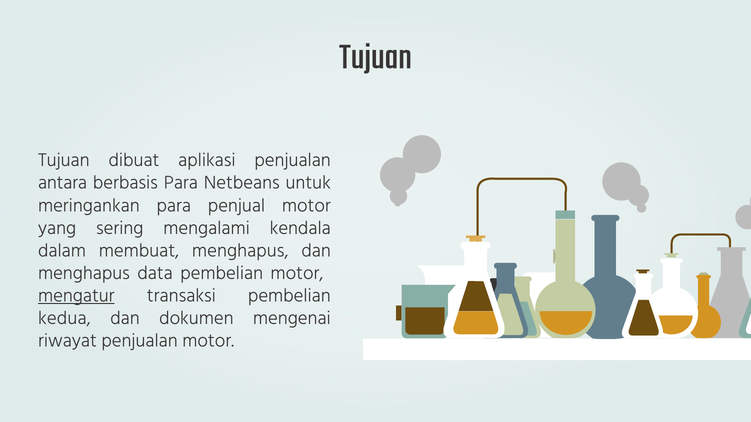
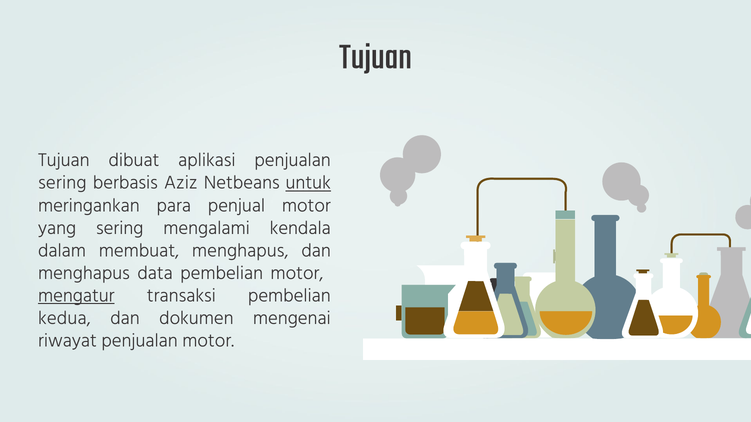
antara: antara -> sering (62, 183)
berbasis Para: Para -> Aziz (181, 183)
untuk underline: none -> present (308, 183)
